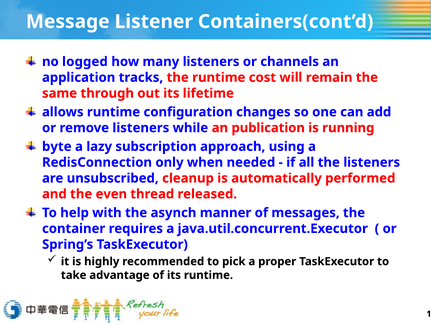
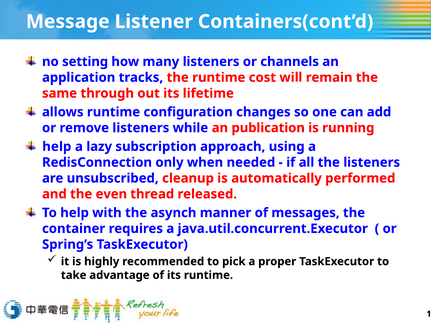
logged: logged -> setting (85, 61)
byte: byte -> help (57, 146)
